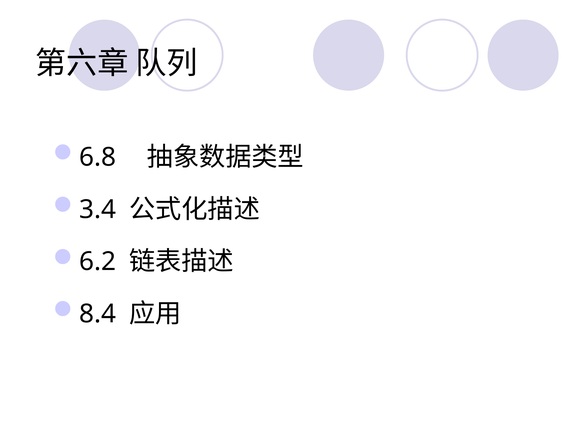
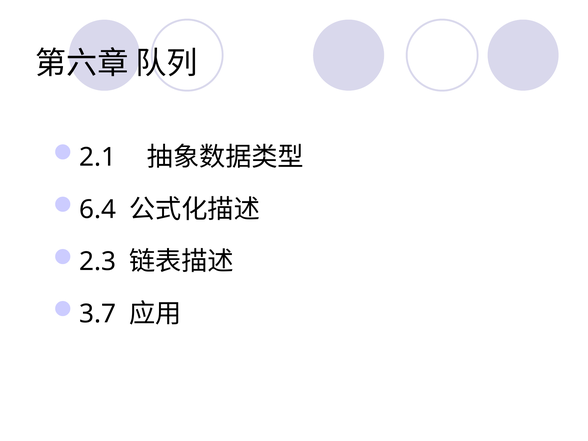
6.8: 6.8 -> 2.1 (98, 157)
3.4: 3.4 -> 6.4 (98, 209)
6.2: 6.2 -> 2.3 (98, 262)
8.4: 8.4 -> 3.7 (98, 314)
